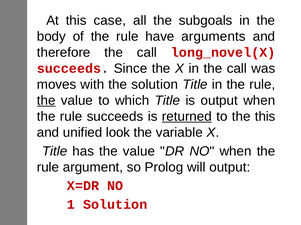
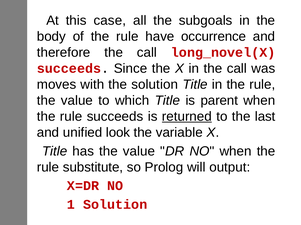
arguments: arguments -> occurrence (214, 37)
the underline: present -> none (46, 101)
is output: output -> parent (219, 101)
the this: this -> last (265, 117)
argument: argument -> substitute (93, 168)
